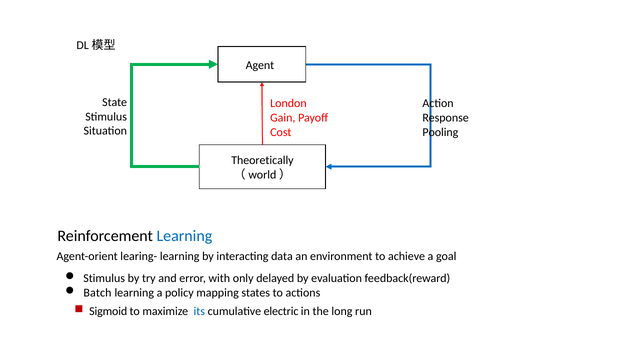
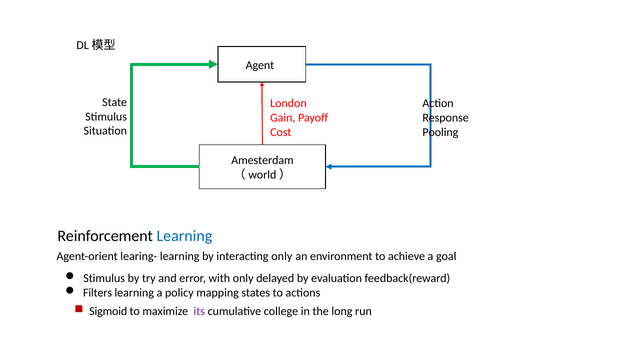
Theoretically: Theoretically -> Amesterdam (262, 160)
interacting data: data -> only (282, 256)
Batch: Batch -> Filters (98, 293)
its colour: blue -> purple (199, 311)
electric: electric -> college (281, 311)
